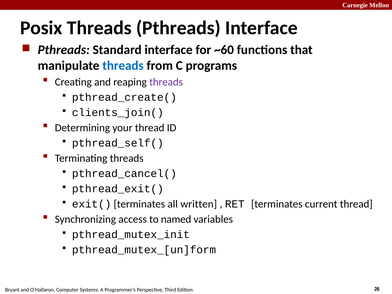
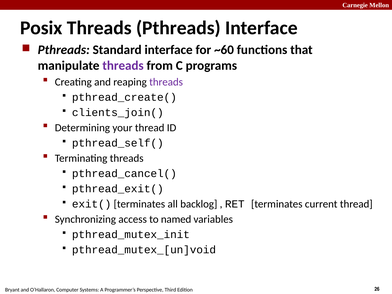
threads colour: blue -> purple (123, 66)
written: written -> backlog (199, 204)
pthread_mutex_[un]form: pthread_mutex_[un]form -> pthread_mutex_[un]void (144, 250)
